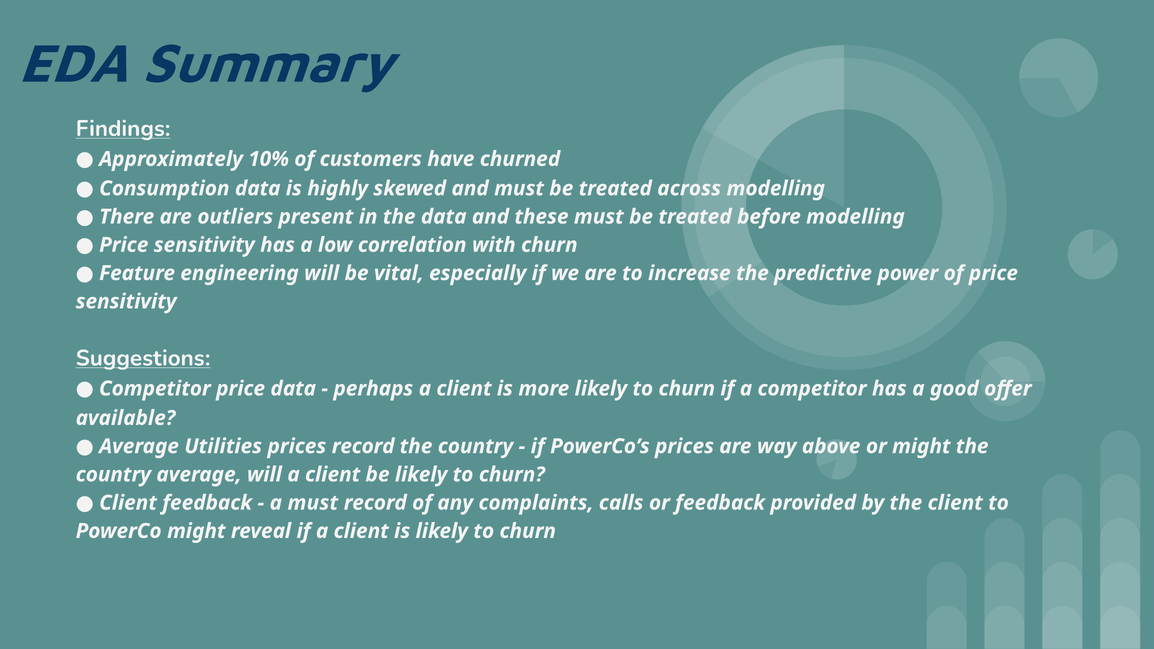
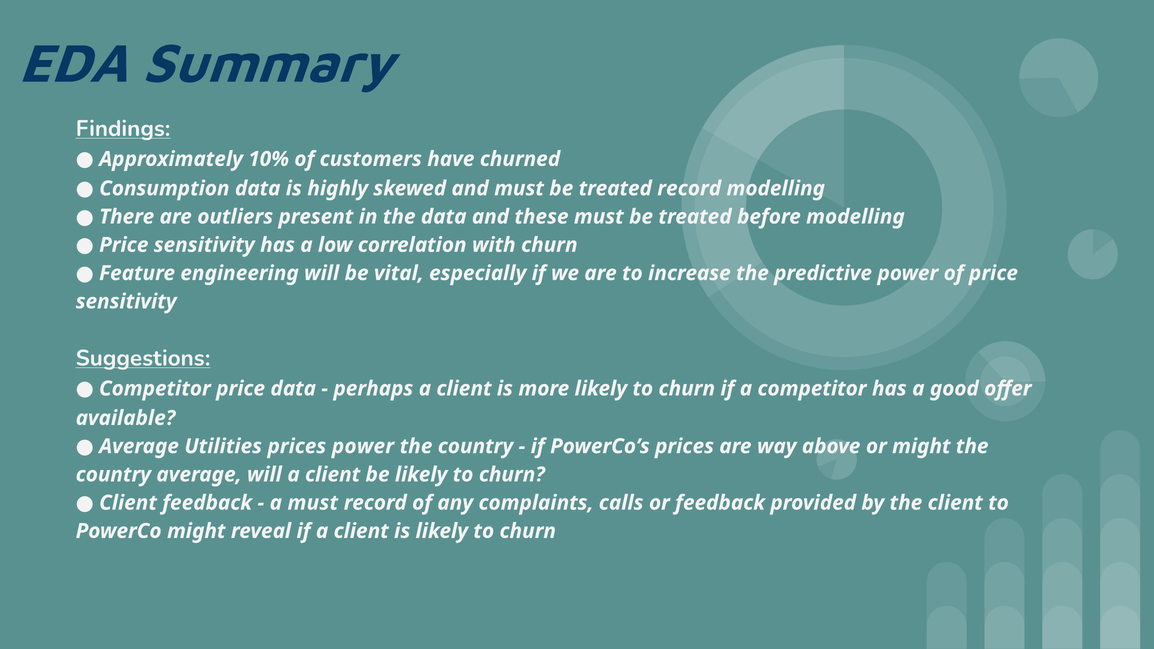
treated across: across -> record (689, 189)
prices record: record -> power (363, 446)
